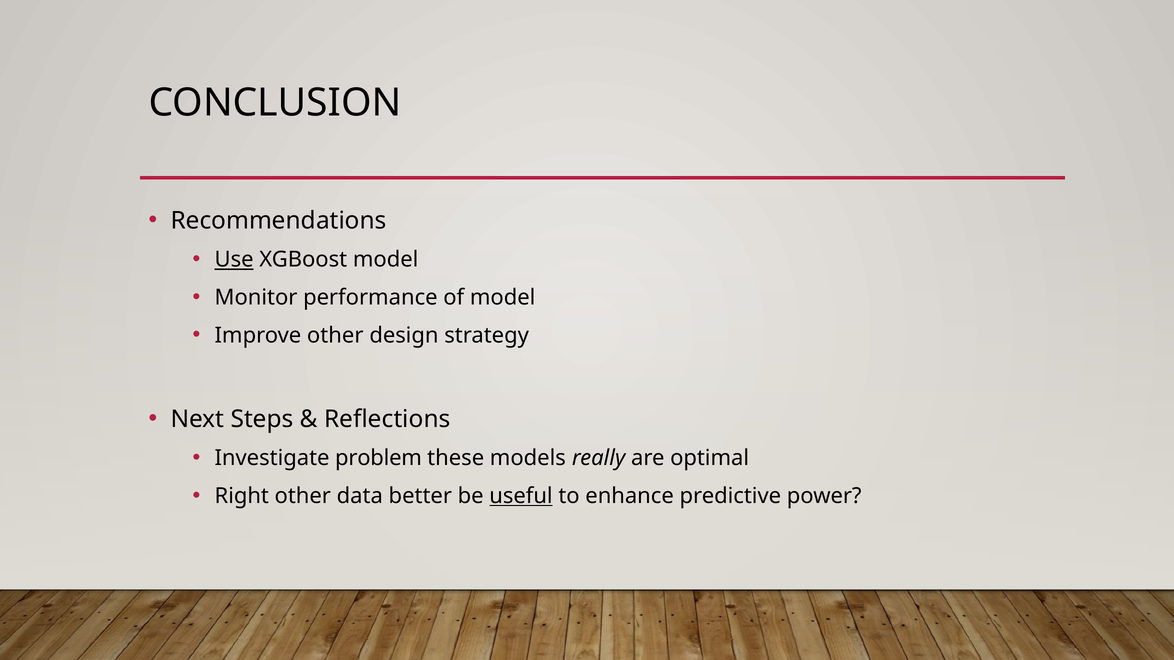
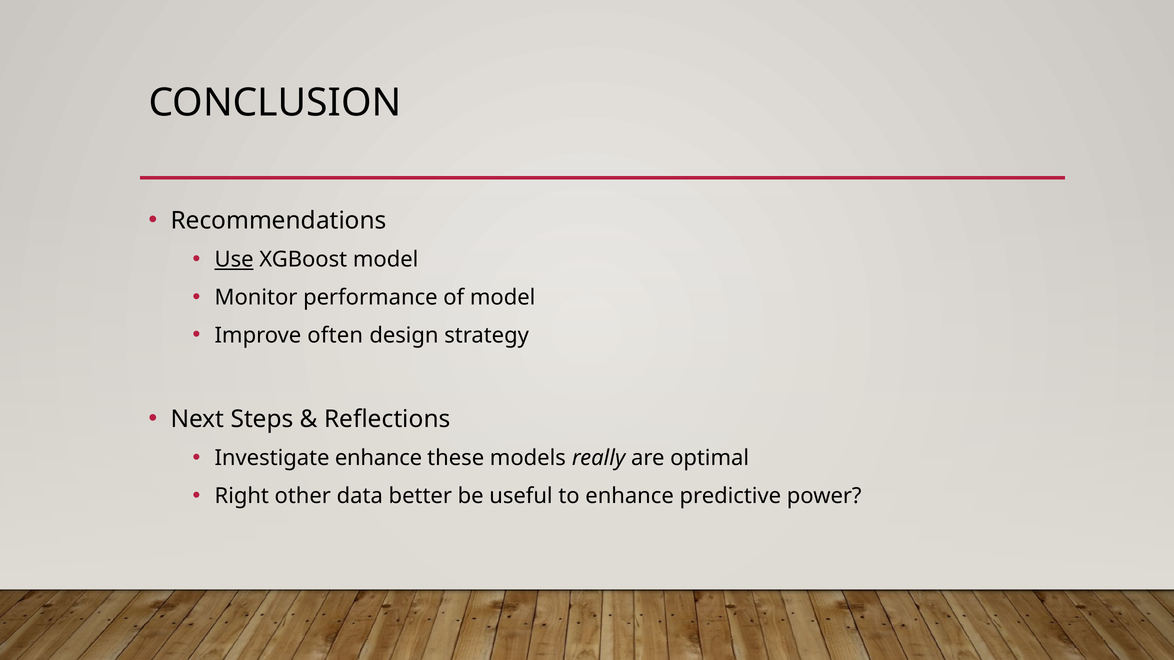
Improve other: other -> often (335, 335)
Investigate problem: problem -> enhance (379, 458)
useful underline: present -> none (521, 496)
